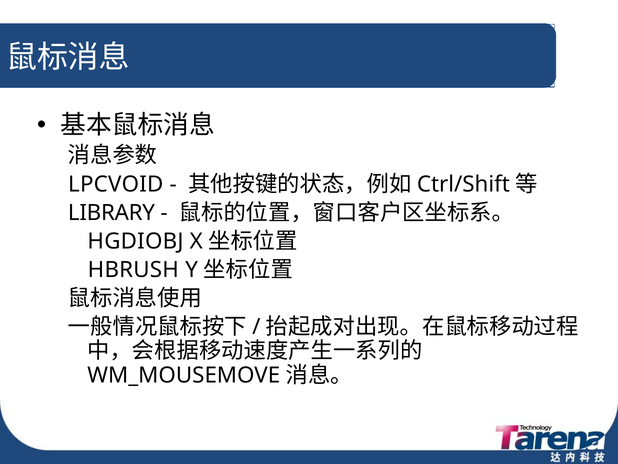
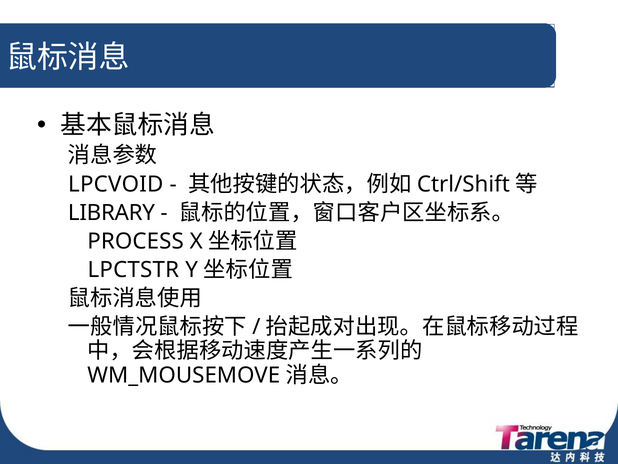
HGDIOBJ: HGDIOBJ -> PROCESS (136, 241)
HBRUSH: HBRUSH -> LPCTSTR (133, 270)
